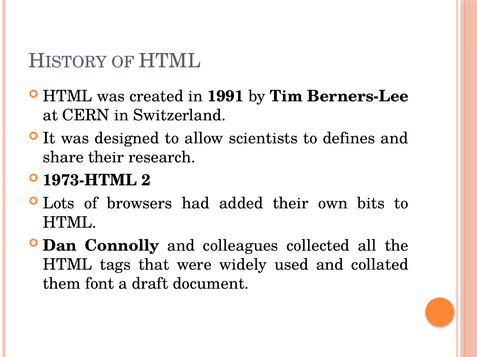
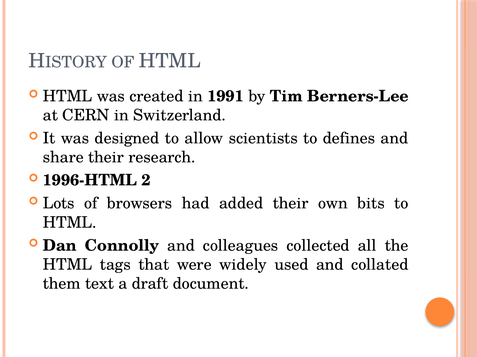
1973-HTML: 1973-HTML -> 1996-HTML (90, 181)
font: font -> text (100, 284)
